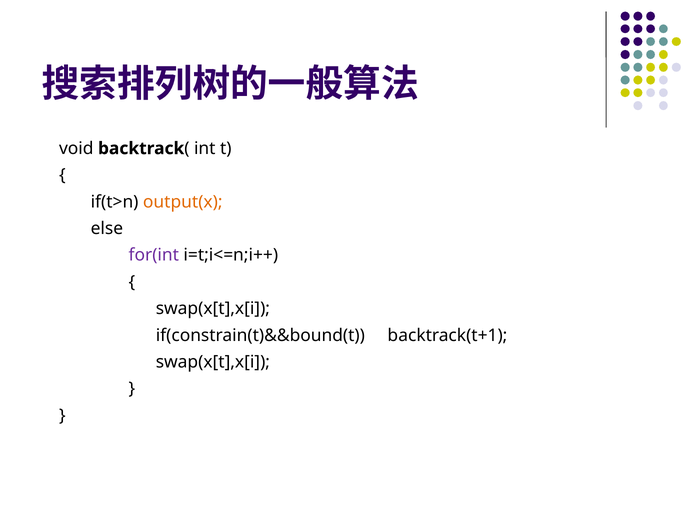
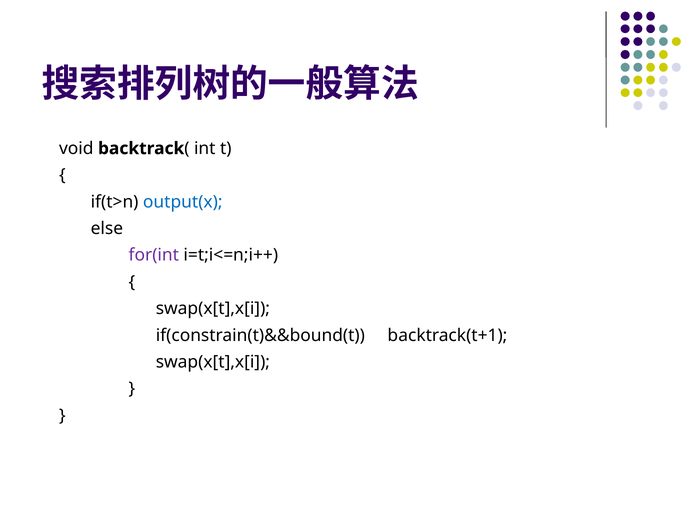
output(x colour: orange -> blue (183, 202)
